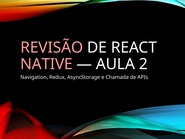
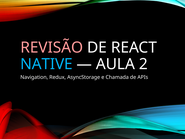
NATIVE colour: pink -> light blue (46, 64)
